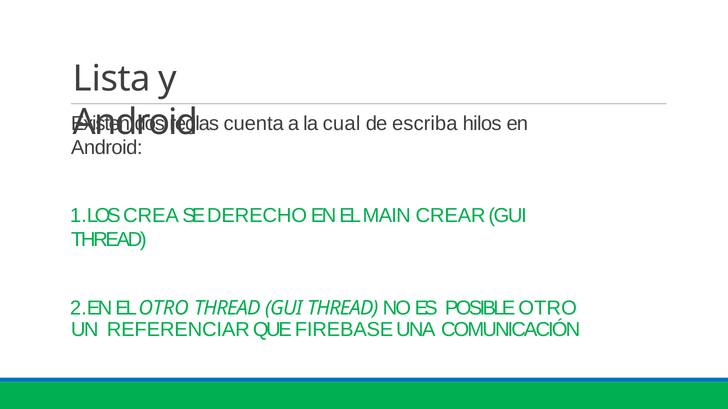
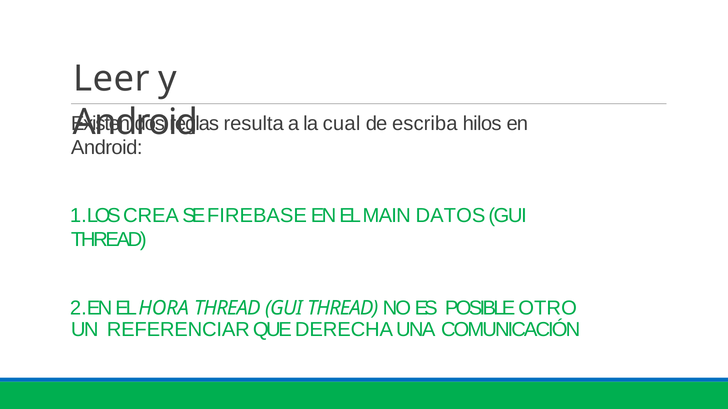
Lista: Lista -> Leer (112, 79)
cuenta: cuenta -> resulta (254, 124)
DERECHO: DERECHO -> FIREBASE (257, 216)
CREAR: CREAR -> DATOS (450, 216)
EL OTRO: OTRO -> HORA (164, 308)
FIREBASE: FIREBASE -> DERECHA (344, 330)
